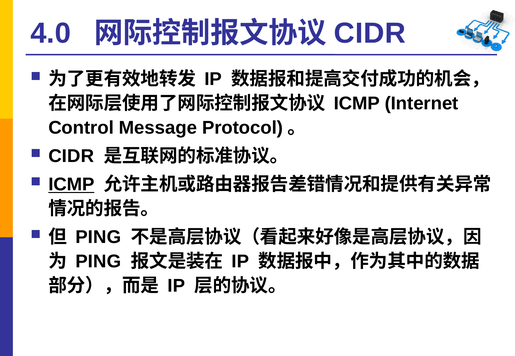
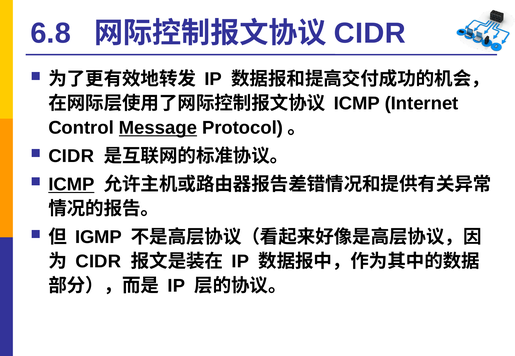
4.0: 4.0 -> 6.8 (51, 33)
Message underline: none -> present (158, 128)
PING: PING -> IGMP (99, 238)
PING: PING -> CIDR (98, 262)
